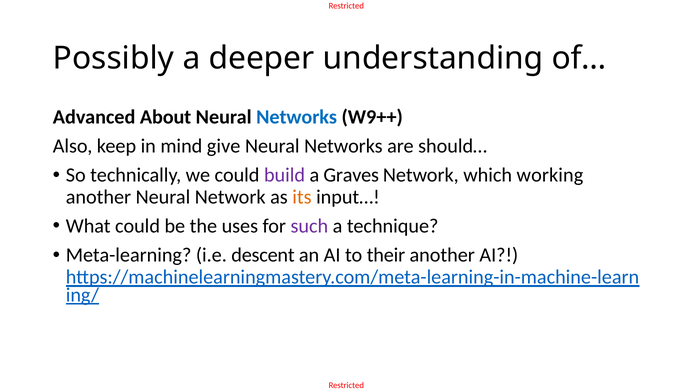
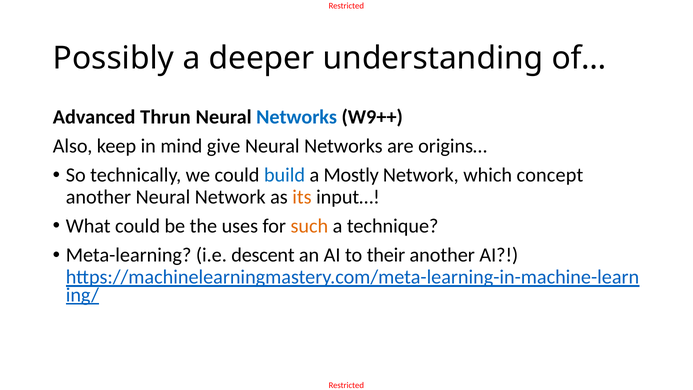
About: About -> Thrun (165, 117)
should…: should… -> origins… (453, 146)
build colour: purple -> blue (285, 175)
Graves: Graves -> Mostly (351, 175)
working: working -> concept (550, 175)
such colour: purple -> orange (309, 226)
